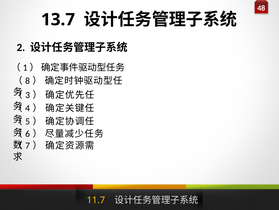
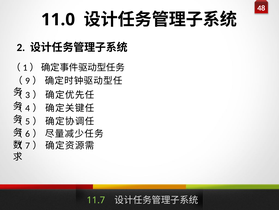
13.7: 13.7 -> 11.0 (58, 20)
8: 8 -> 9 (28, 81)
11.7 colour: yellow -> light green (96, 200)
